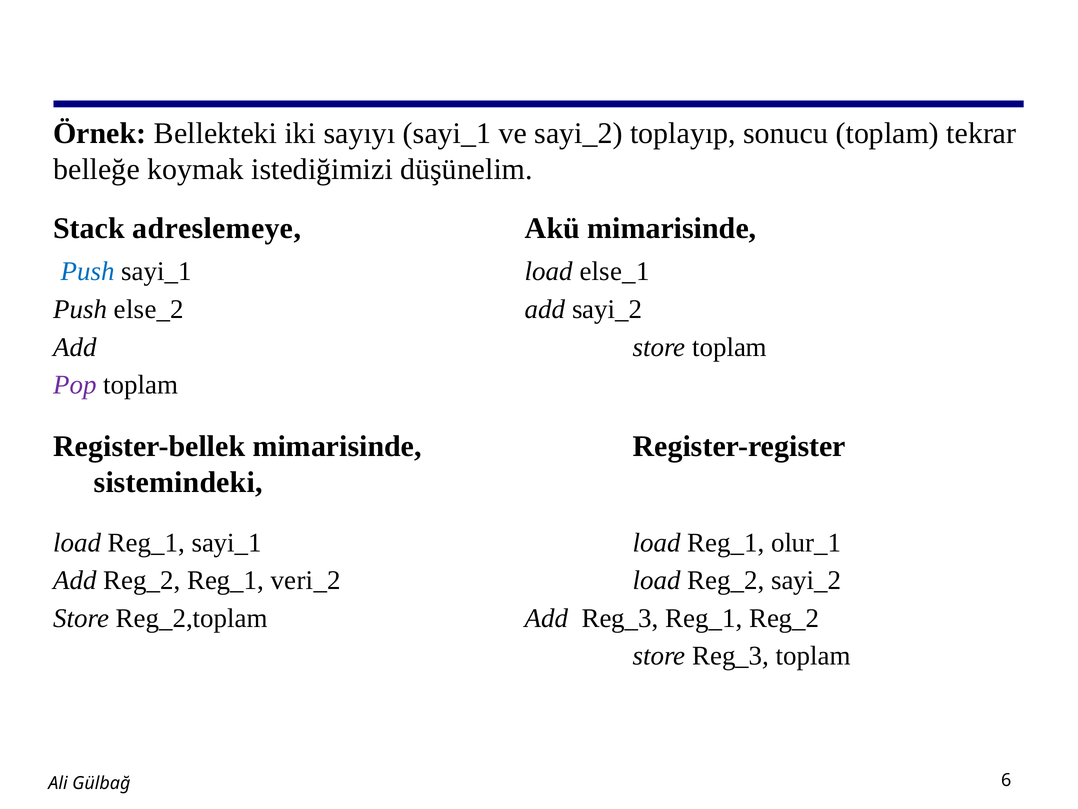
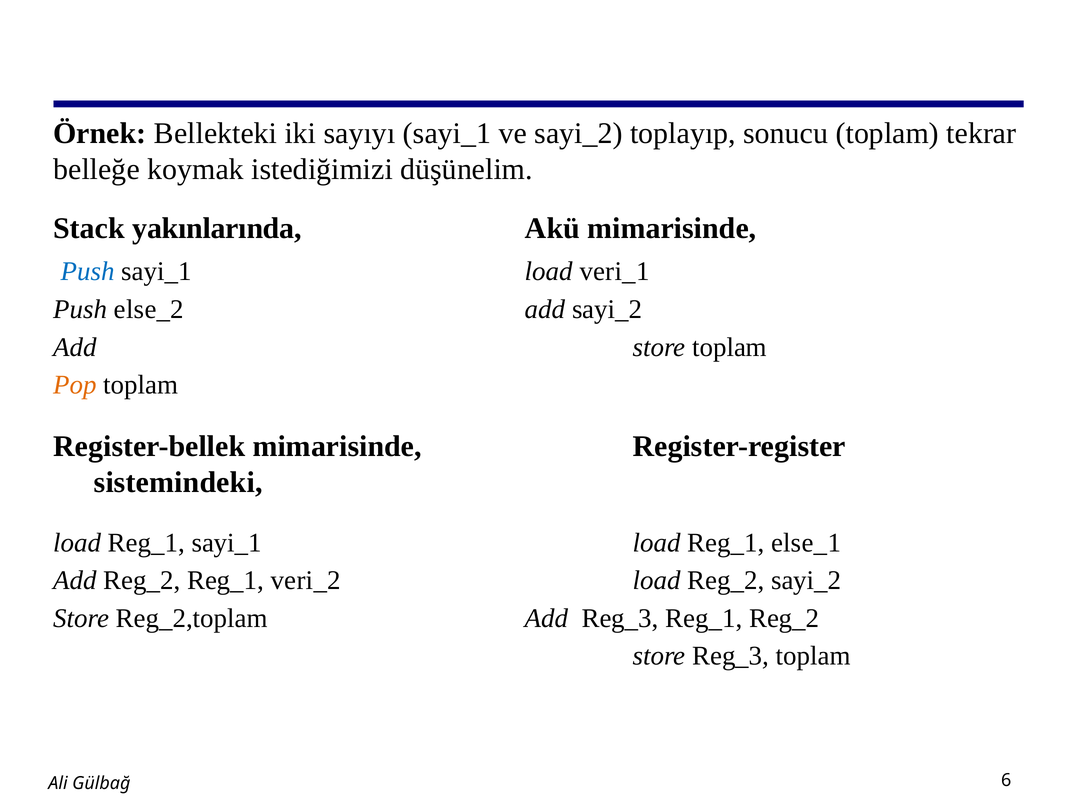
adreslemeye: adreslemeye -> yakınlarında (217, 228)
else_1: else_1 -> veri_1 (615, 271)
Pop colour: purple -> orange (75, 385)
olur_1: olur_1 -> else_1 (806, 542)
